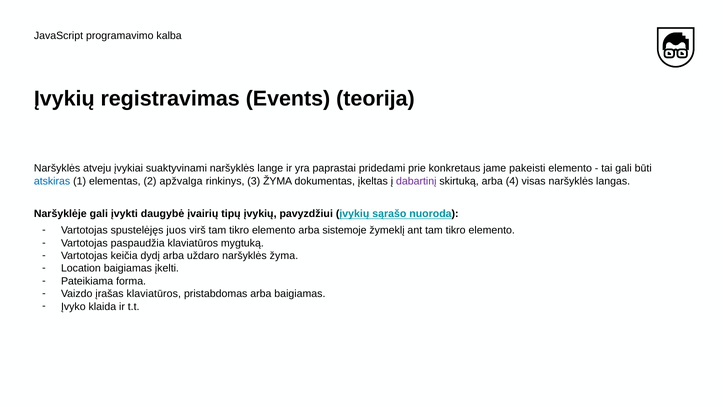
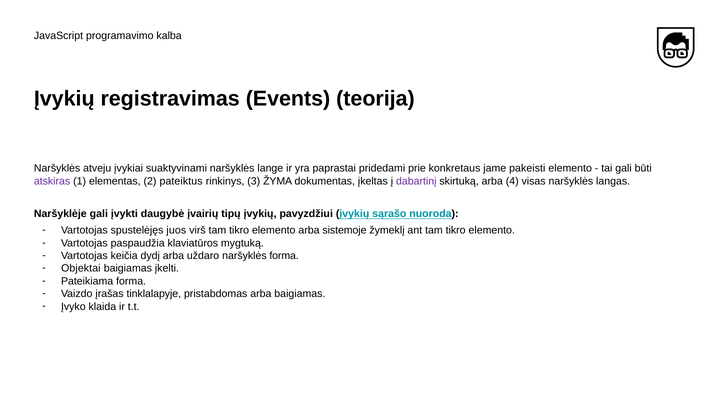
atskiras colour: blue -> purple (52, 181)
apžvalga: apžvalga -> pateiktus (181, 181)
naršyklės žyma: žyma -> forma (284, 256)
Location: Location -> Objektai (81, 268)
įrašas klaviatūros: klaviatūros -> tinklalapyje (154, 294)
